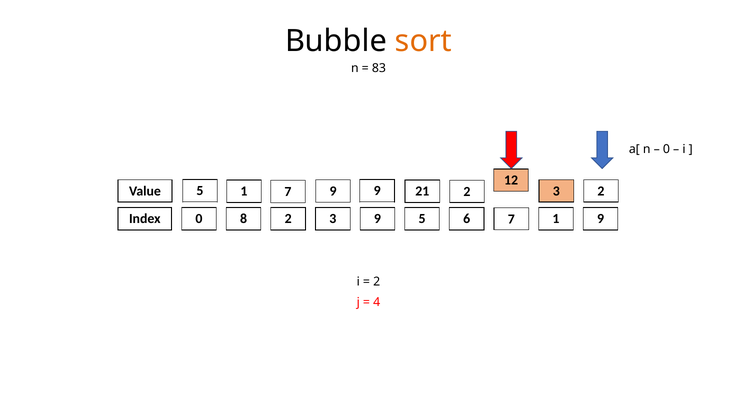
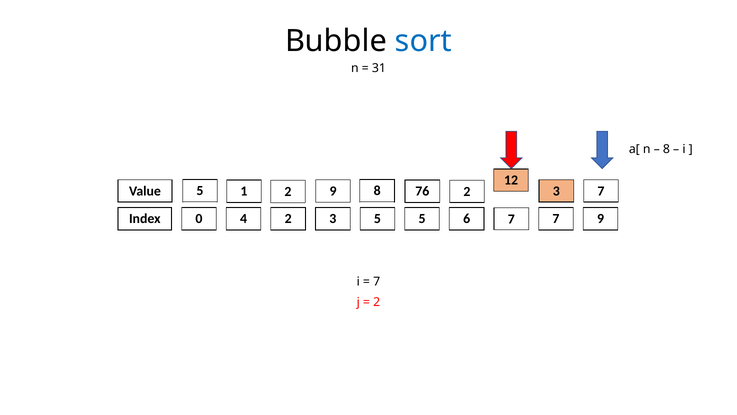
sort colour: orange -> blue (423, 41)
83: 83 -> 31 (379, 68)
0: 0 -> 8 (666, 149)
Value 7: 7 -> 2 (288, 191)
3 2: 2 -> 7 (601, 191)
9 9: 9 -> 8 (377, 191)
21: 21 -> 76 (422, 191)
8: 8 -> 4 (244, 219)
3 9: 9 -> 5 (377, 219)
6 1: 1 -> 7 (556, 219)
2: 2 -> 7 (377, 282)
4: 4 -> 2 (377, 302)
